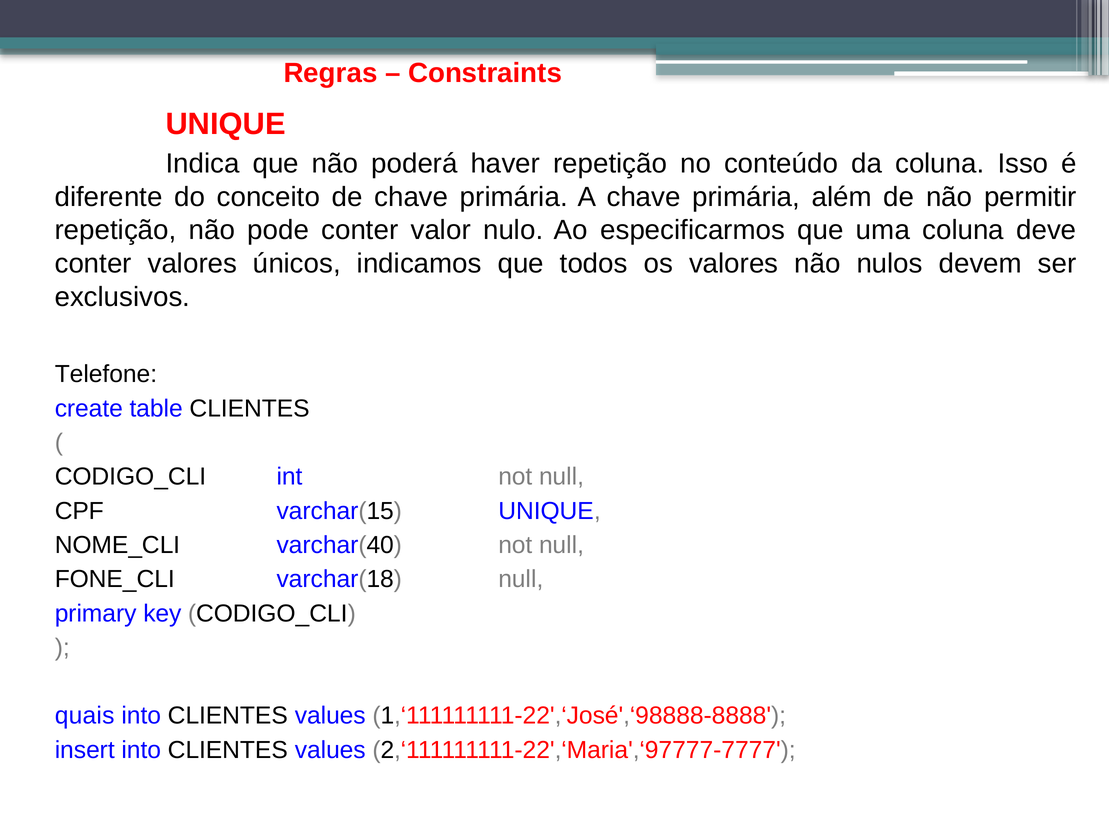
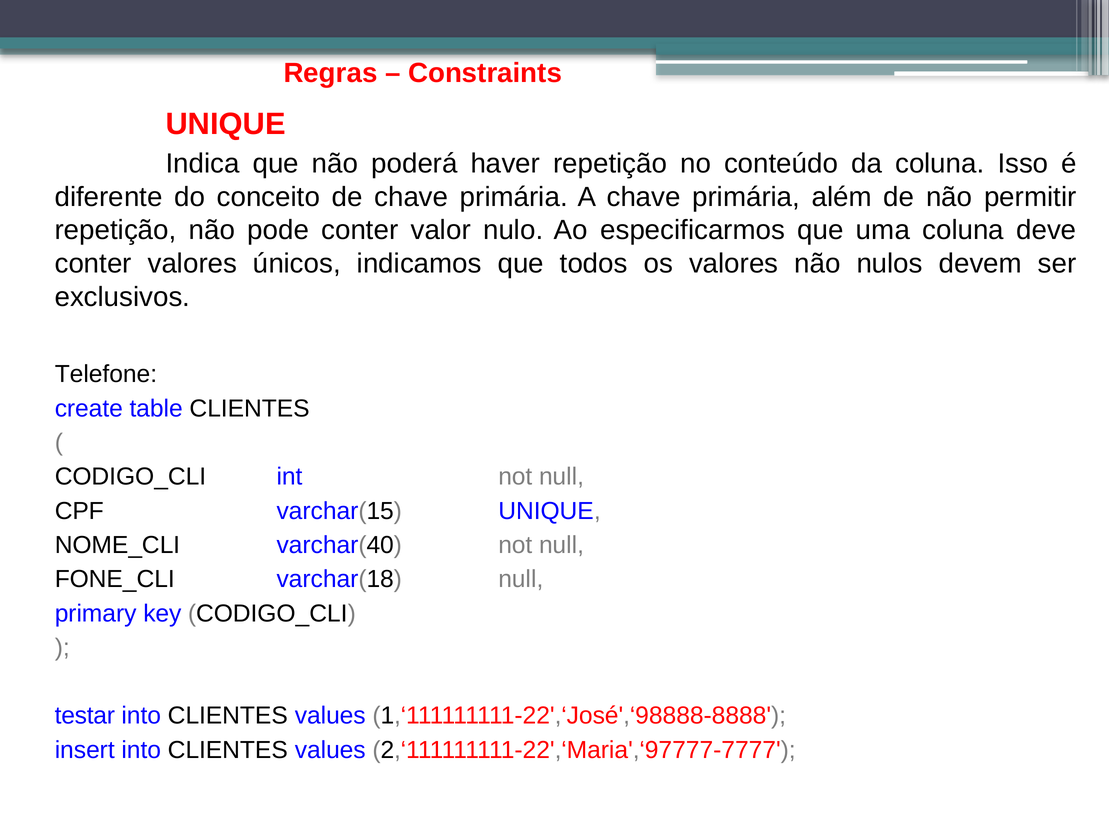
quais: quais -> testar (85, 716)
